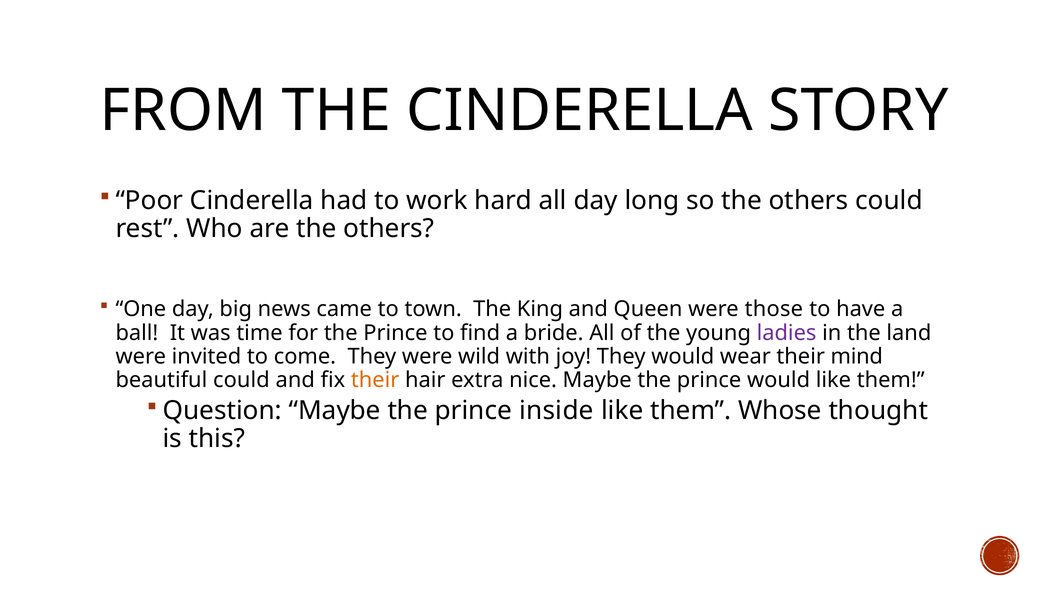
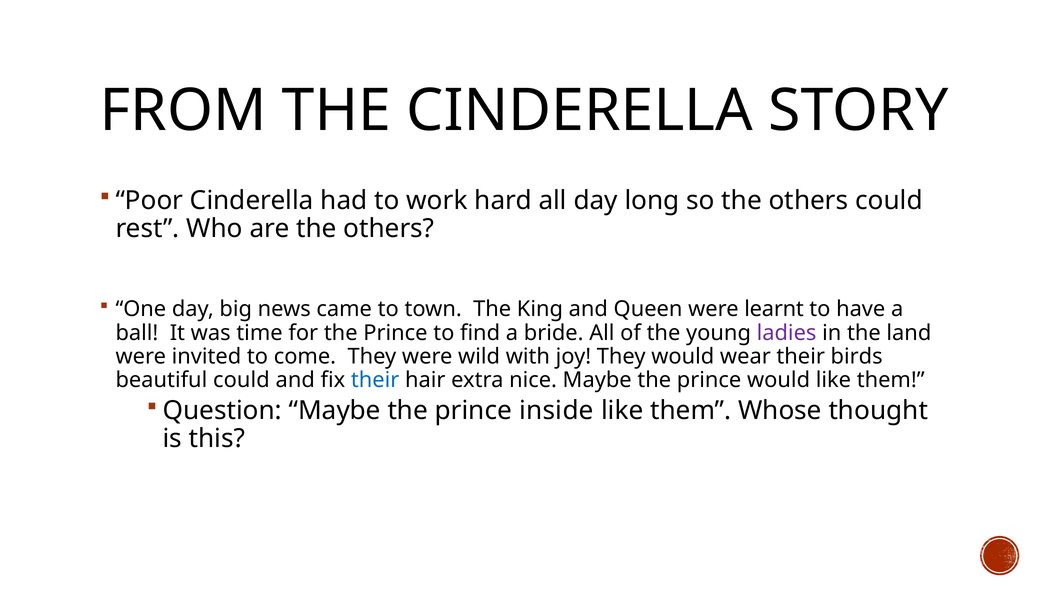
those: those -> learnt (774, 309)
mind: mind -> birds (857, 356)
their colour: orange -> blue (375, 380)
